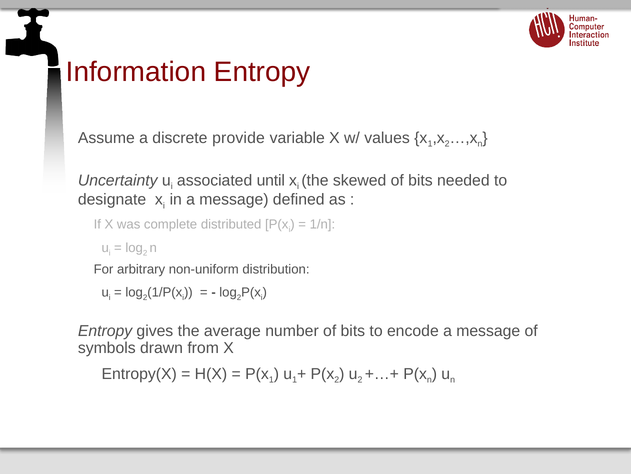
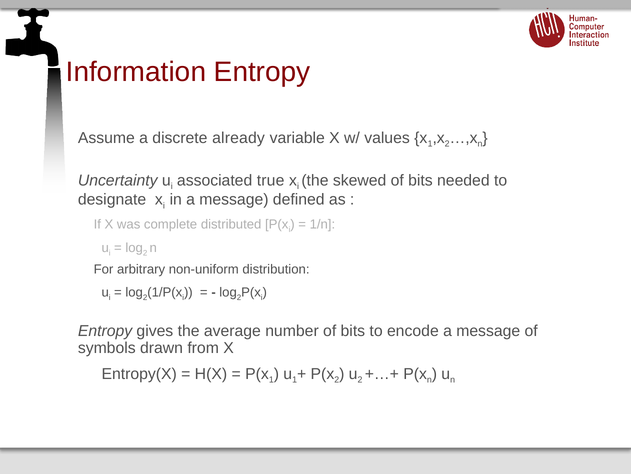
provide: provide -> already (239, 138)
until: until -> true (271, 180)
